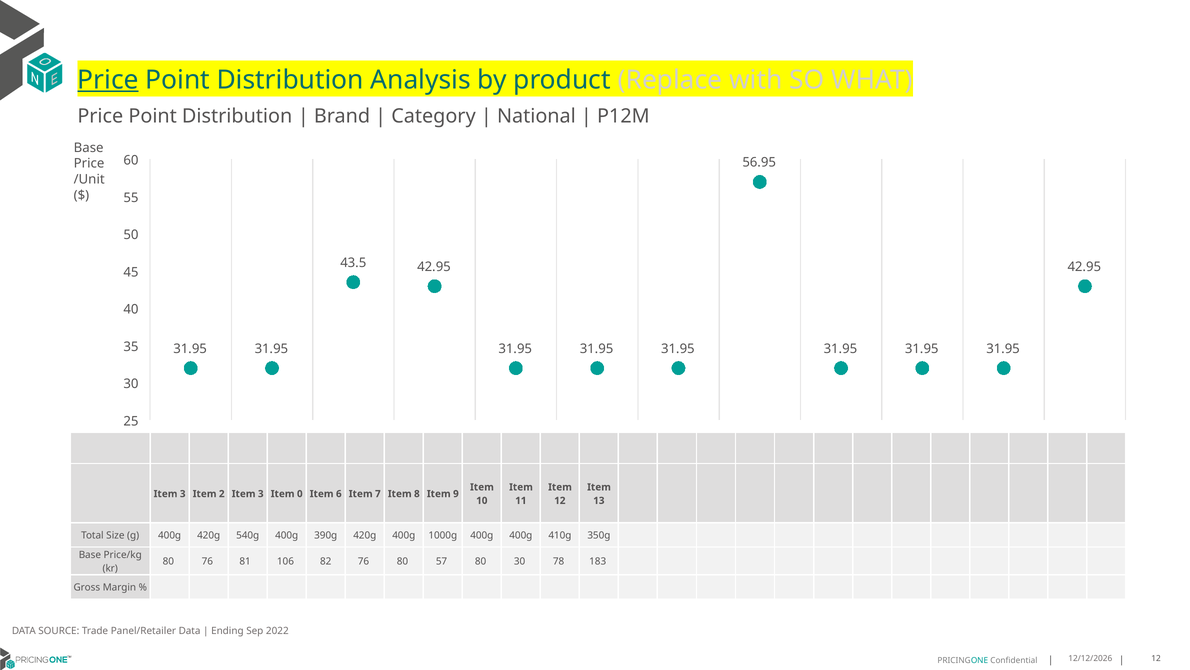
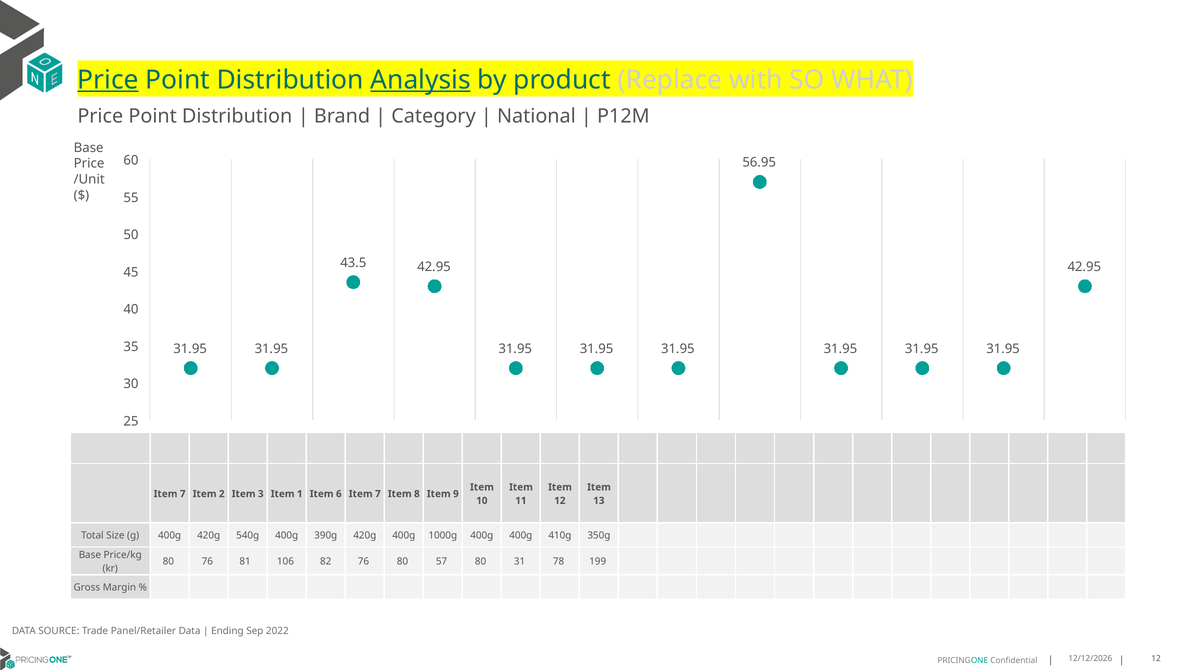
Analysis underline: none -> present (421, 80)
3: 3 -> 7 (183, 493)
0: 0 -> 1 (300, 493)
80 30: 30 -> 31 (520, 561)
183: 183 -> 199 (598, 561)
